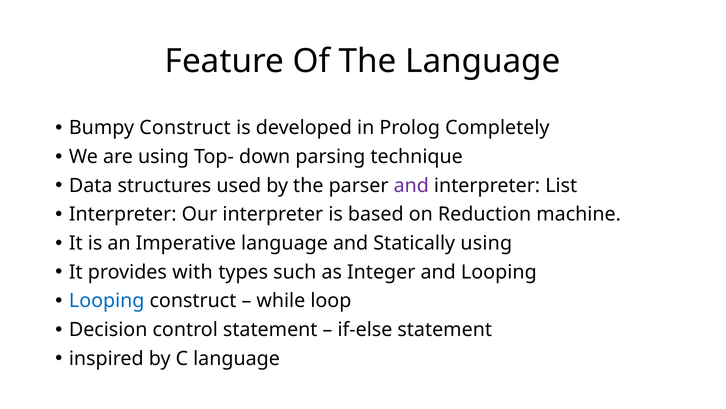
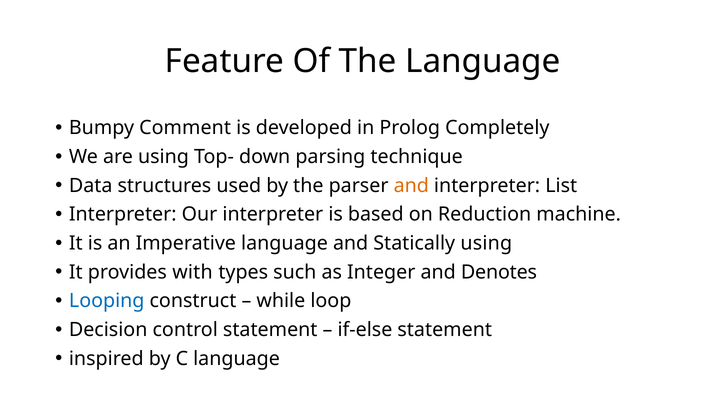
Bumpy Construct: Construct -> Comment (185, 128)
and colour: purple -> orange (411, 185)
and Looping: Looping -> Denotes (499, 272)
